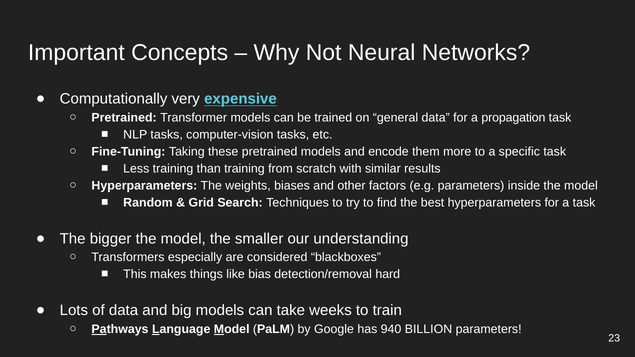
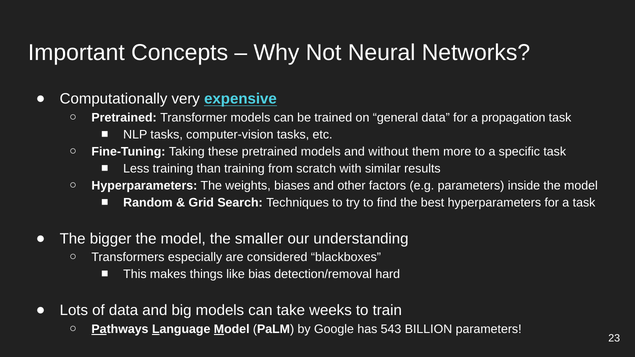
encode: encode -> without (388, 152)
940: 940 -> 543 (391, 329)
